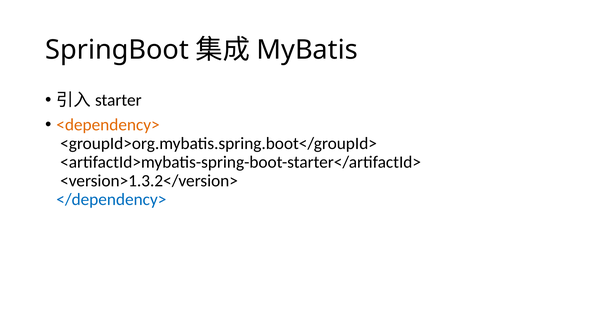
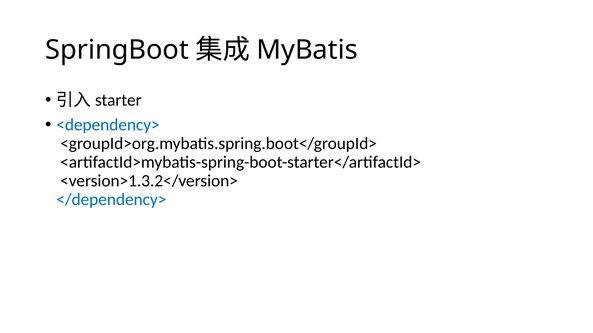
<dependency> colour: orange -> blue (108, 125)
